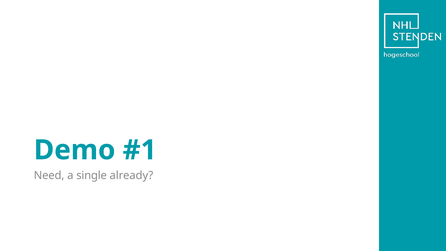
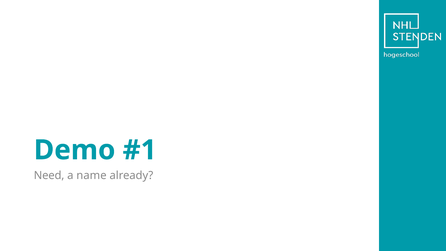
single: single -> name (91, 176)
